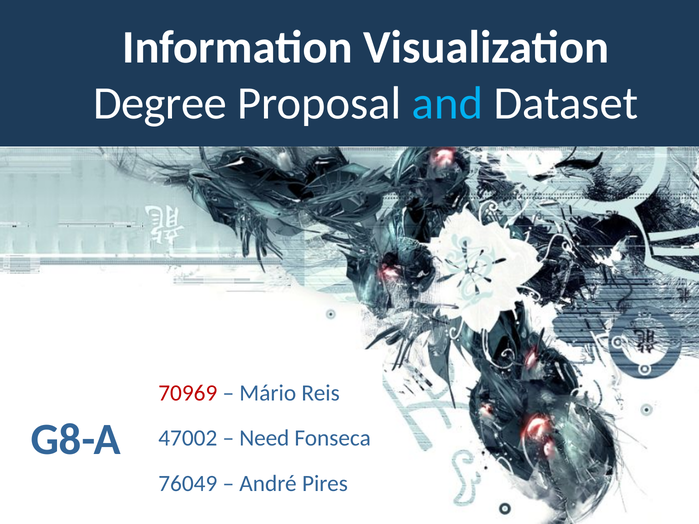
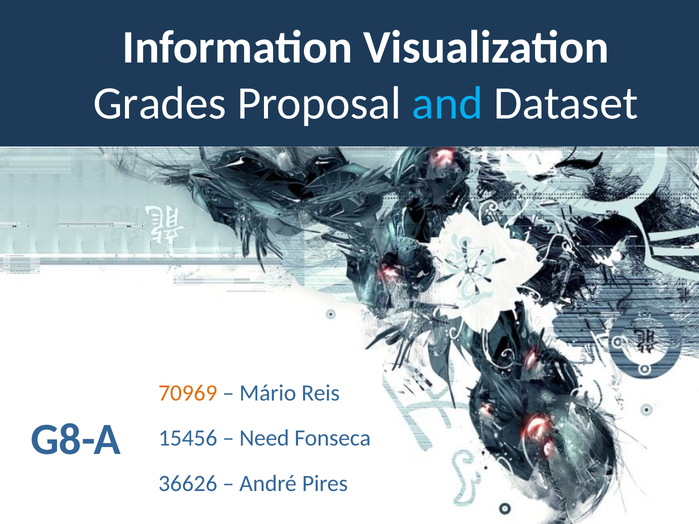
Degree: Degree -> Grades (160, 103)
70969 colour: red -> orange (188, 393)
47002: 47002 -> 15456 (188, 438)
76049: 76049 -> 36626 (188, 484)
